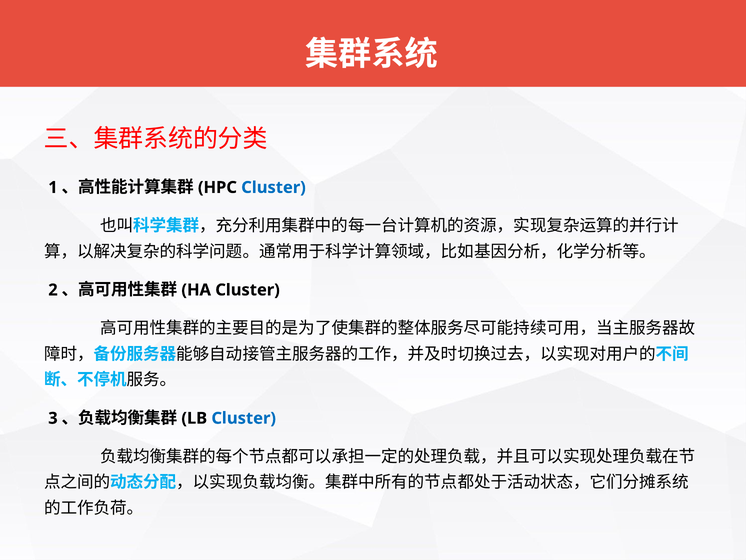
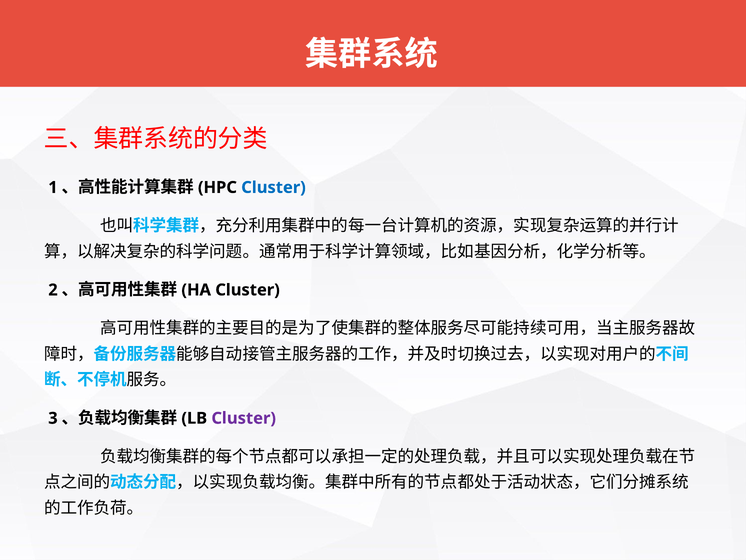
Cluster colour: blue -> purple (244, 418)
